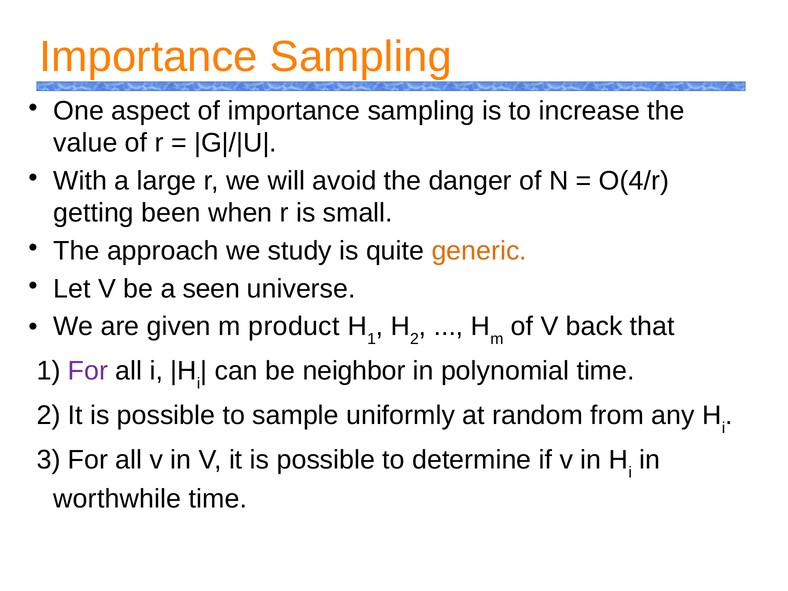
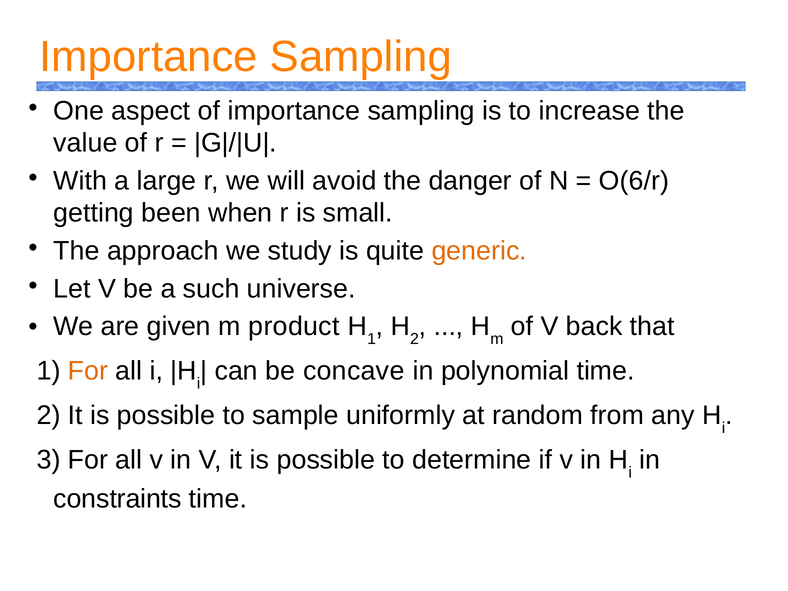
O(4/r: O(4/r -> O(6/r (634, 181)
seen: seen -> such (211, 289)
For colour: purple -> orange (88, 371)
neighbor: neighbor -> concave (354, 371)
worthwhile: worthwhile -> constraints (118, 499)
